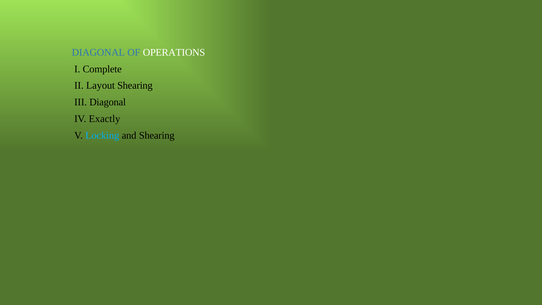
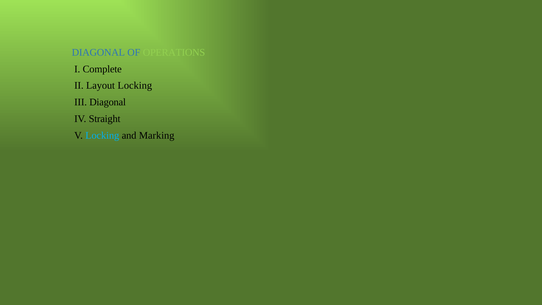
OPERATIONS colour: white -> light green (174, 52)
Layout Shearing: Shearing -> Locking (135, 86)
Exactly: Exactly -> Straight (105, 119)
and Shearing: Shearing -> Marking (157, 135)
